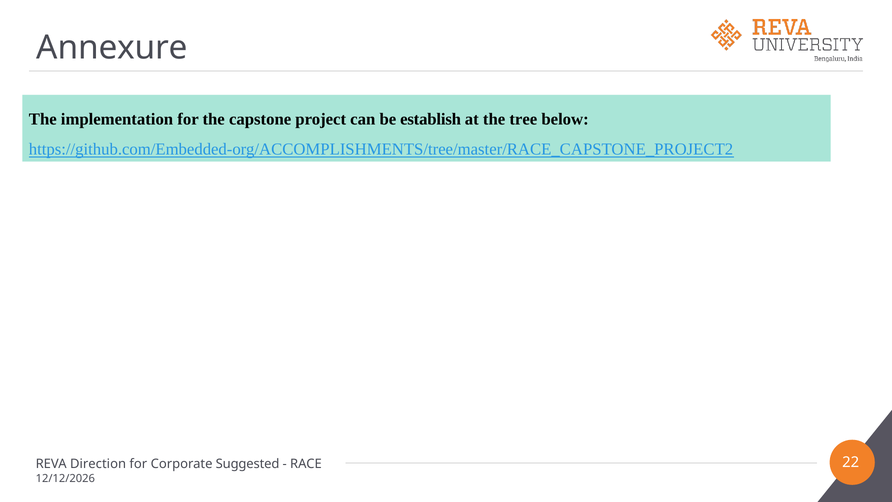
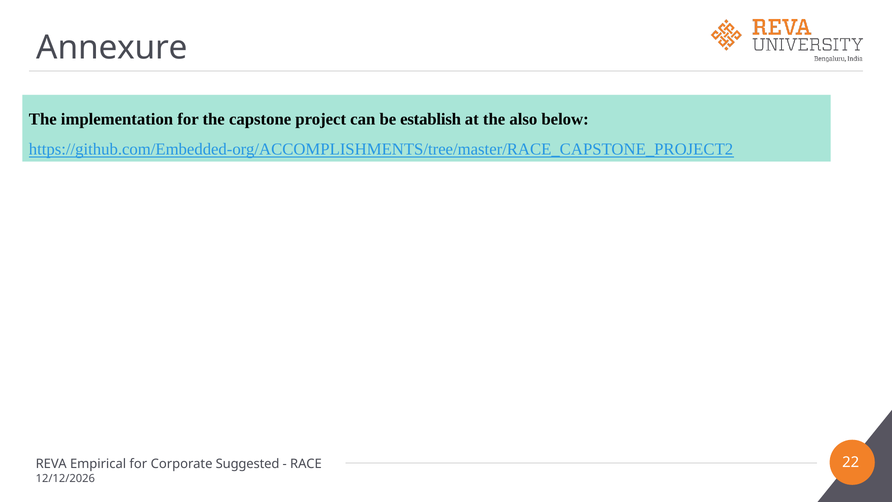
tree: tree -> also (523, 119)
Direction: Direction -> Empirical (98, 464)
